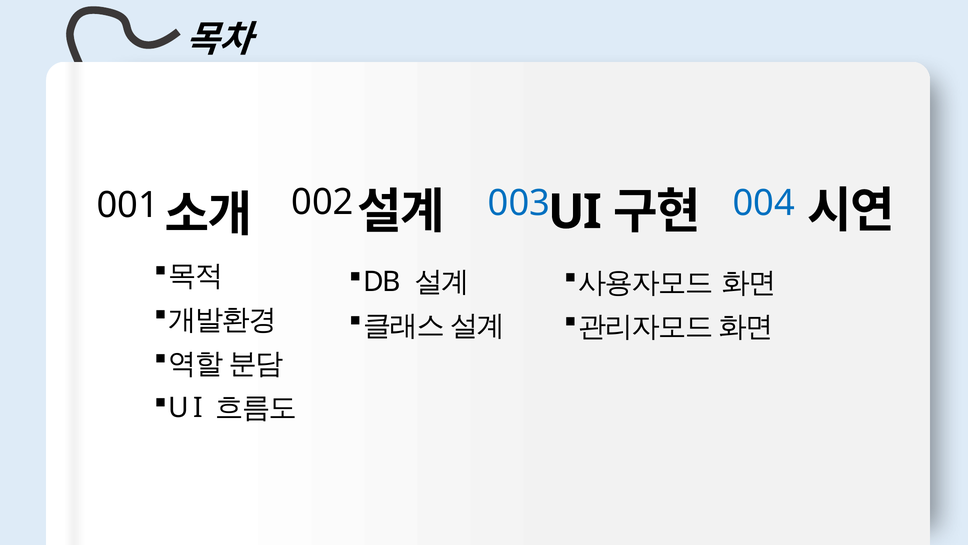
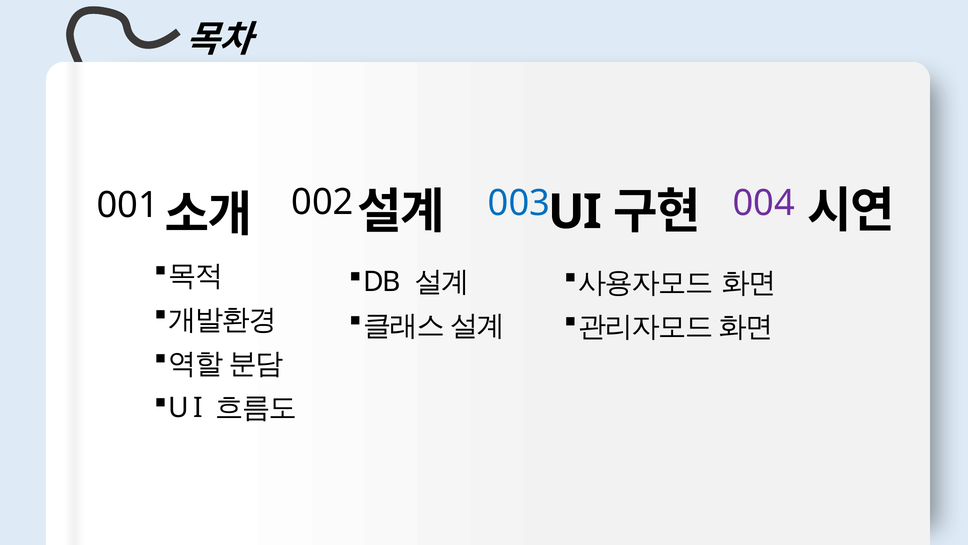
004 colour: blue -> purple (764, 203)
